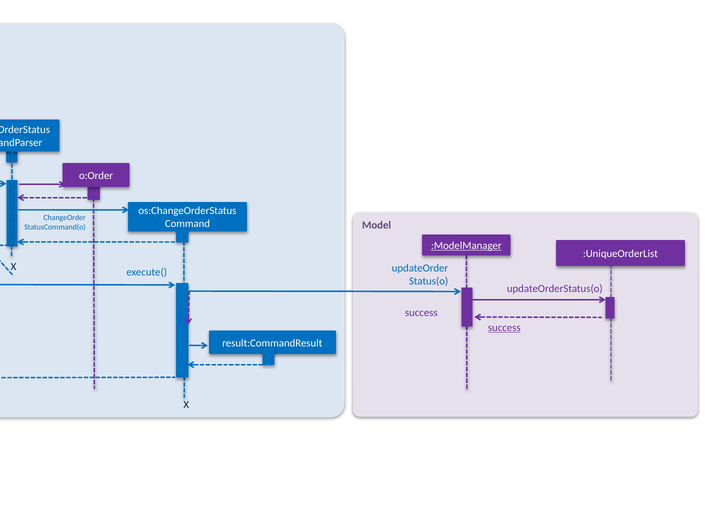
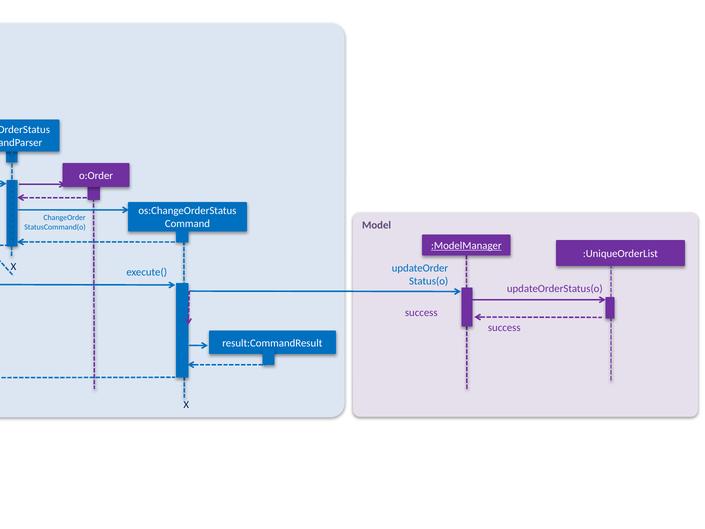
success underline: present -> none (504, 327)
